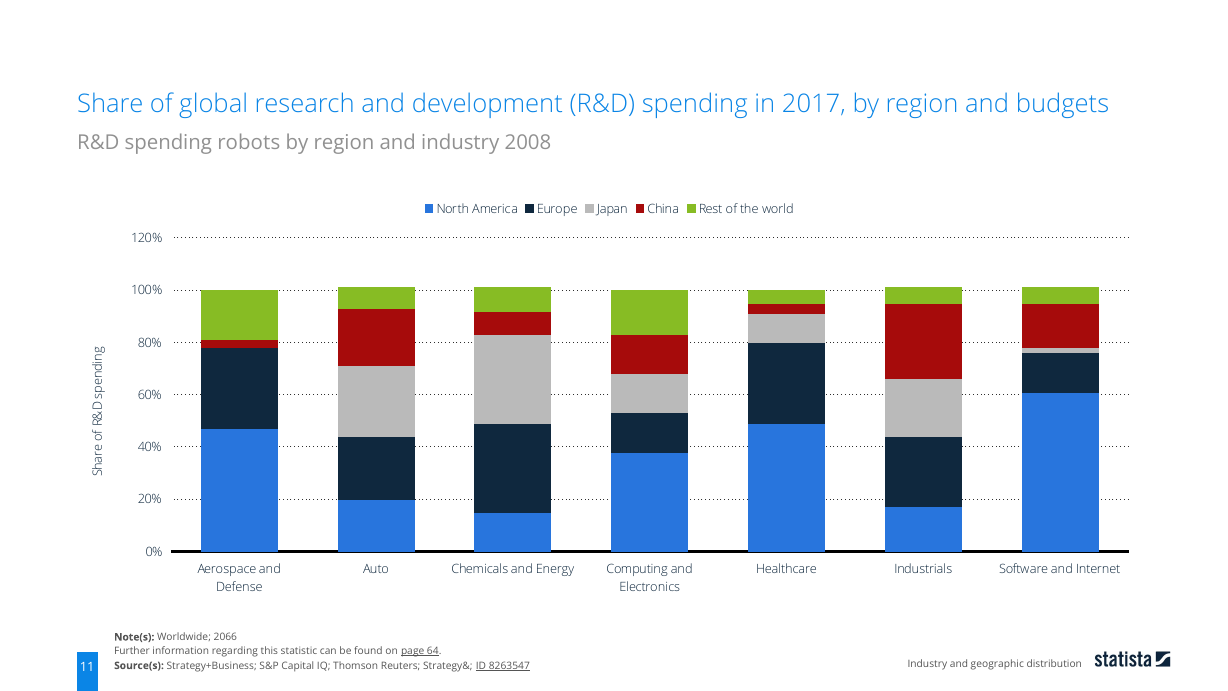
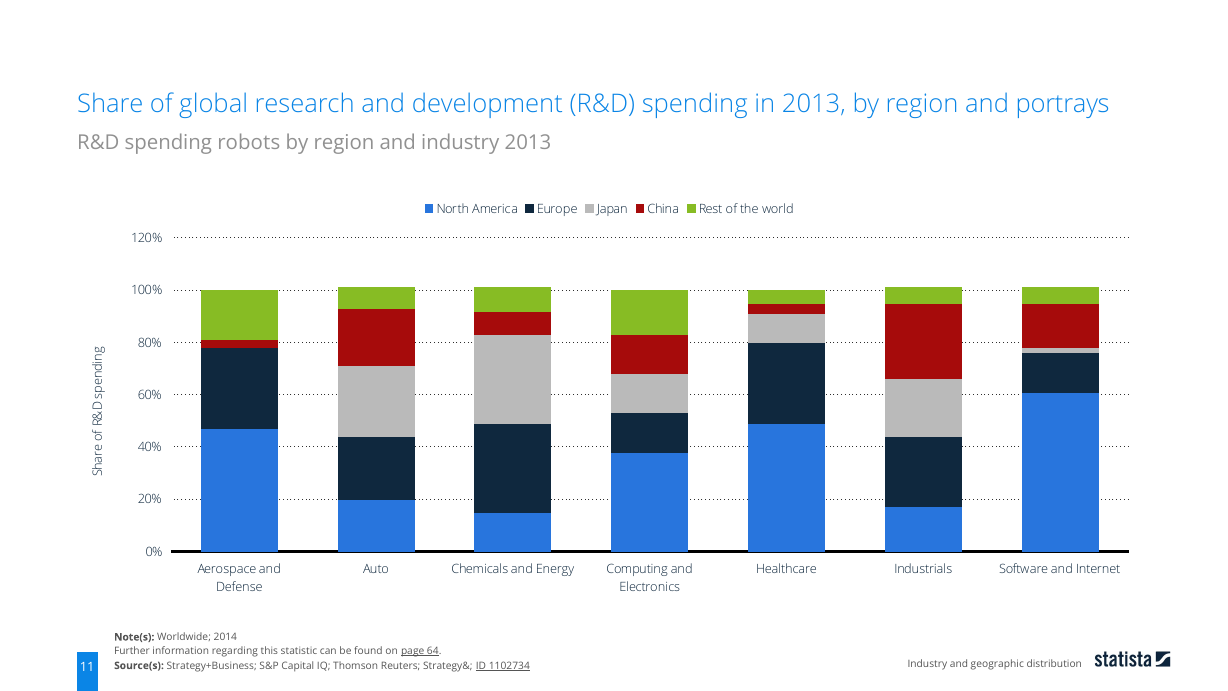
in 2017: 2017 -> 2013 (814, 104)
budgets: budgets -> portrays (1063, 104)
industry 2008: 2008 -> 2013 (528, 142)
2066: 2066 -> 2014 (225, 637)
8263547: 8263547 -> 1102734 (509, 665)
